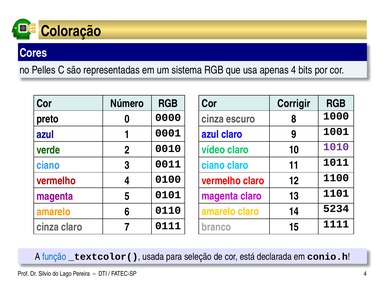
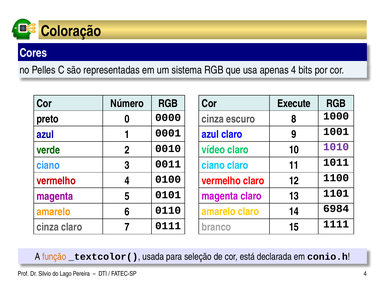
Corrigir: Corrigir -> Execute (294, 104)
5234: 5234 -> 6984 (336, 209)
função colour: blue -> orange (54, 257)
